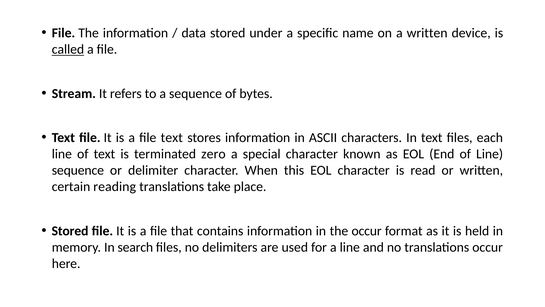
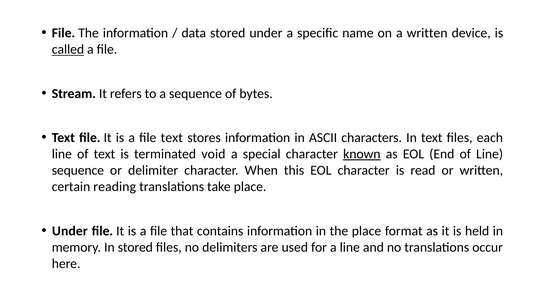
zero: zero -> void (213, 154)
known underline: none -> present (362, 154)
Stored: Stored -> Under (70, 231)
the occur: occur -> place (367, 231)
In search: search -> stored (135, 247)
